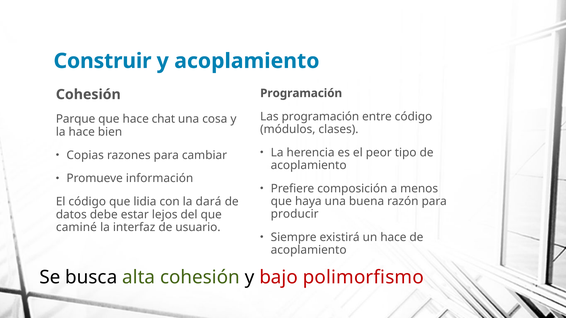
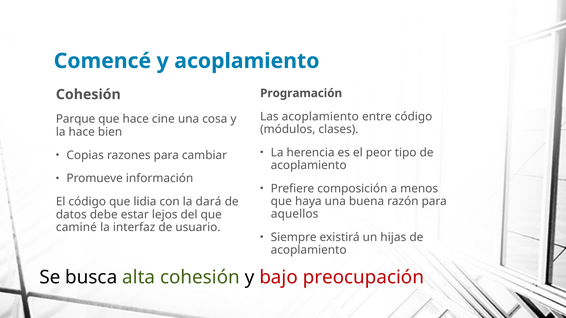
Construir: Construir -> Comencé (102, 61)
Las programación: programación -> acoplamiento (320, 117)
chat: chat -> cine (163, 119)
producir: producir -> aquellos (295, 214)
un hace: hace -> hijas (393, 238)
polimorfismo: polimorfismo -> preocupación (363, 278)
